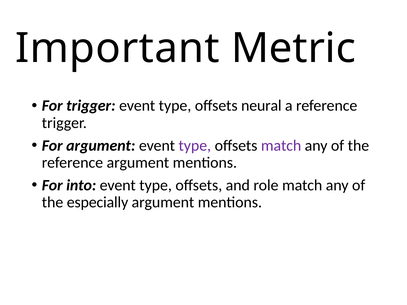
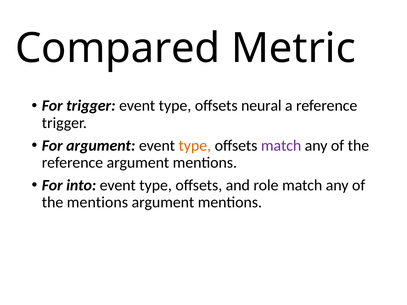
Important: Important -> Compared (118, 48)
type colour: purple -> orange (195, 146)
the especially: especially -> mentions (97, 202)
